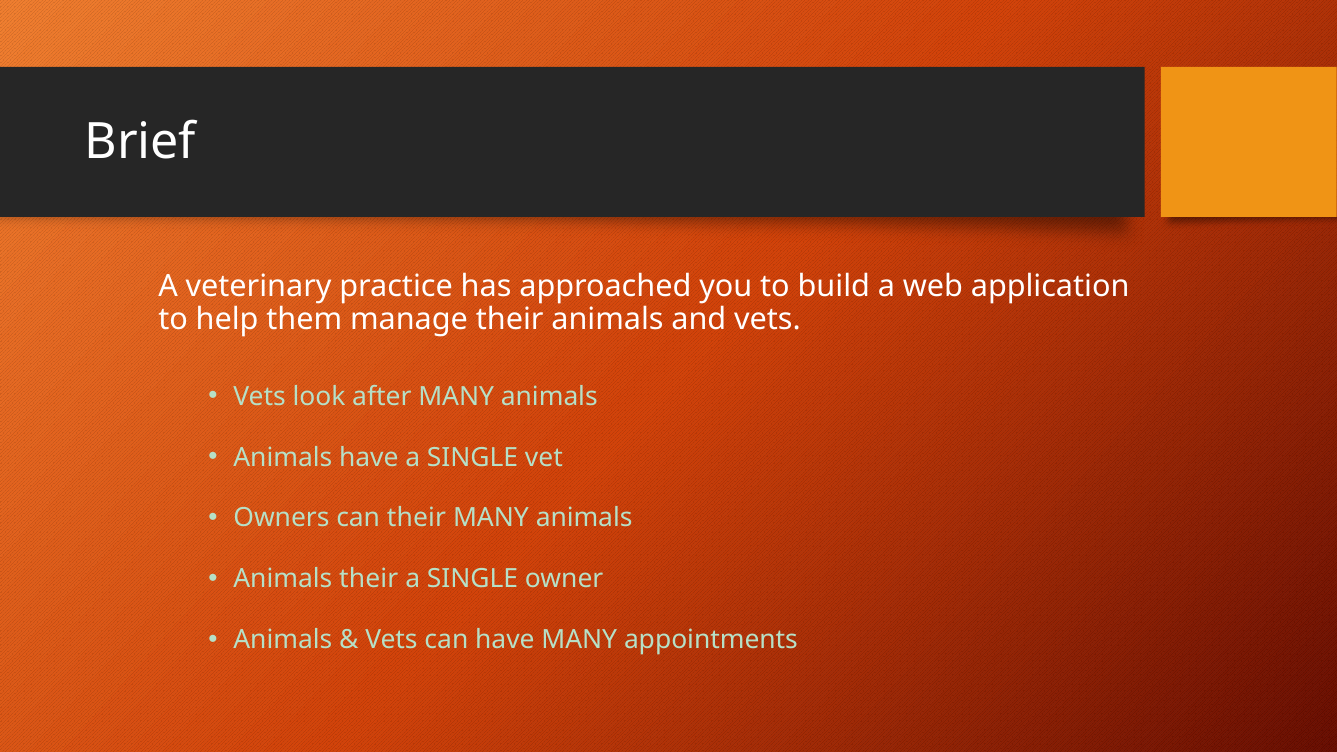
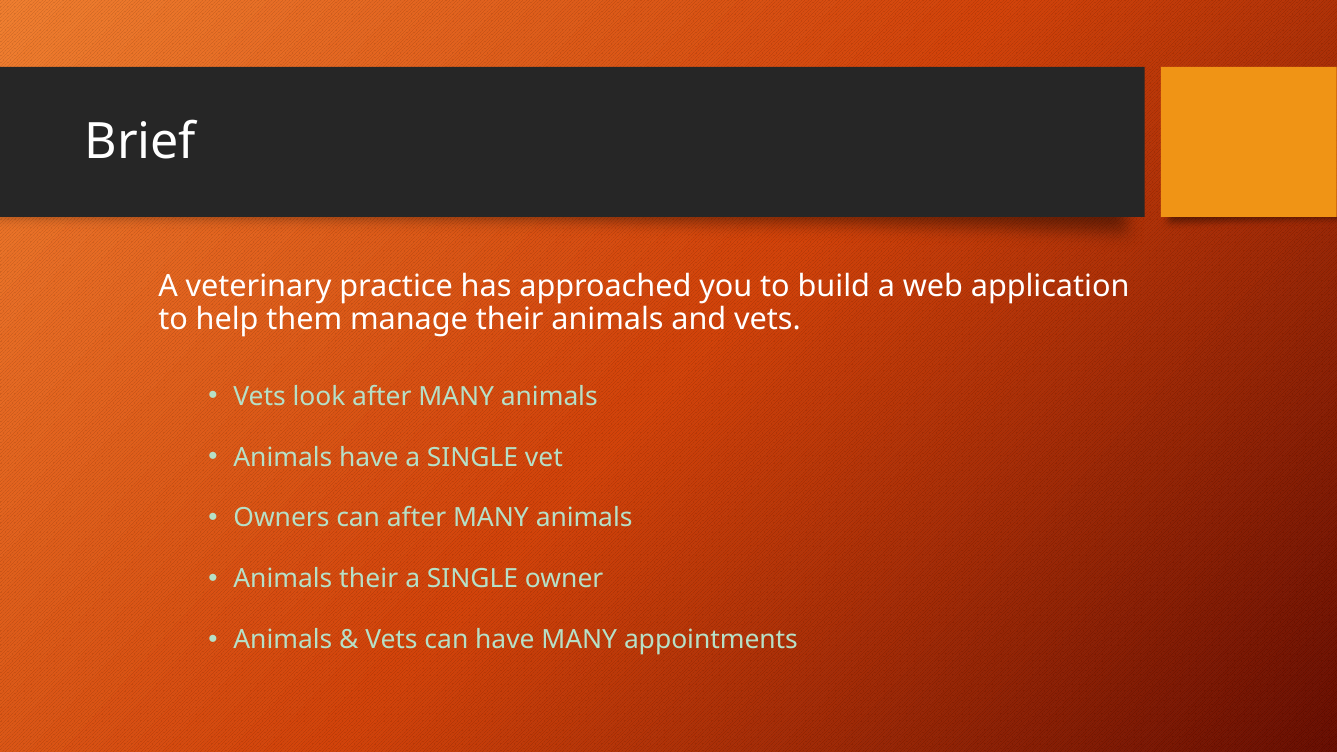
can their: their -> after (417, 518)
